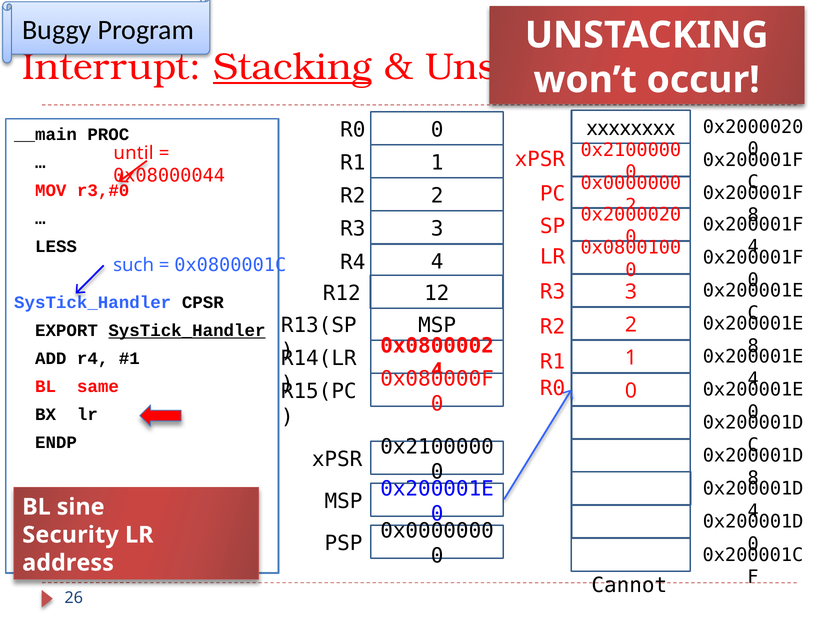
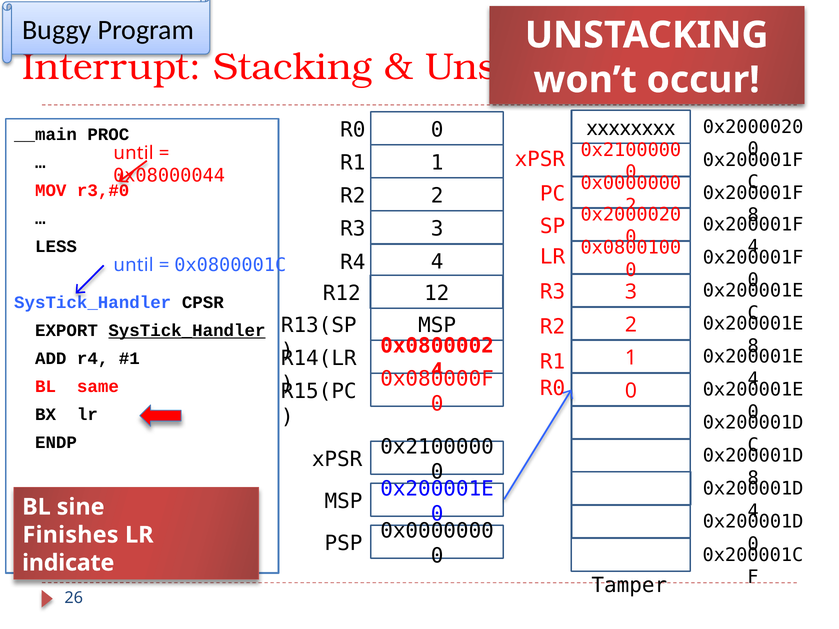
Stacking underline: present -> none (292, 67)
such: such -> until (134, 265)
Security: Security -> Finishes (71, 535)
address: address -> indicate (68, 563)
Cannot: Cannot -> Tamper (629, 586)
